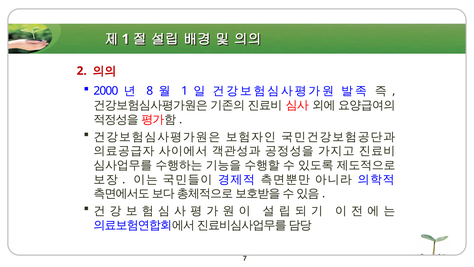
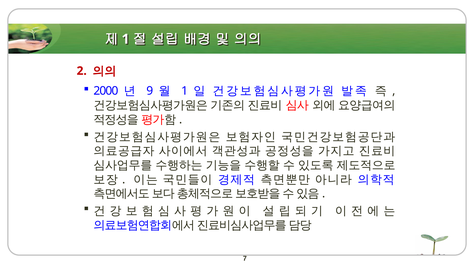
8: 8 -> 9 (150, 91)
